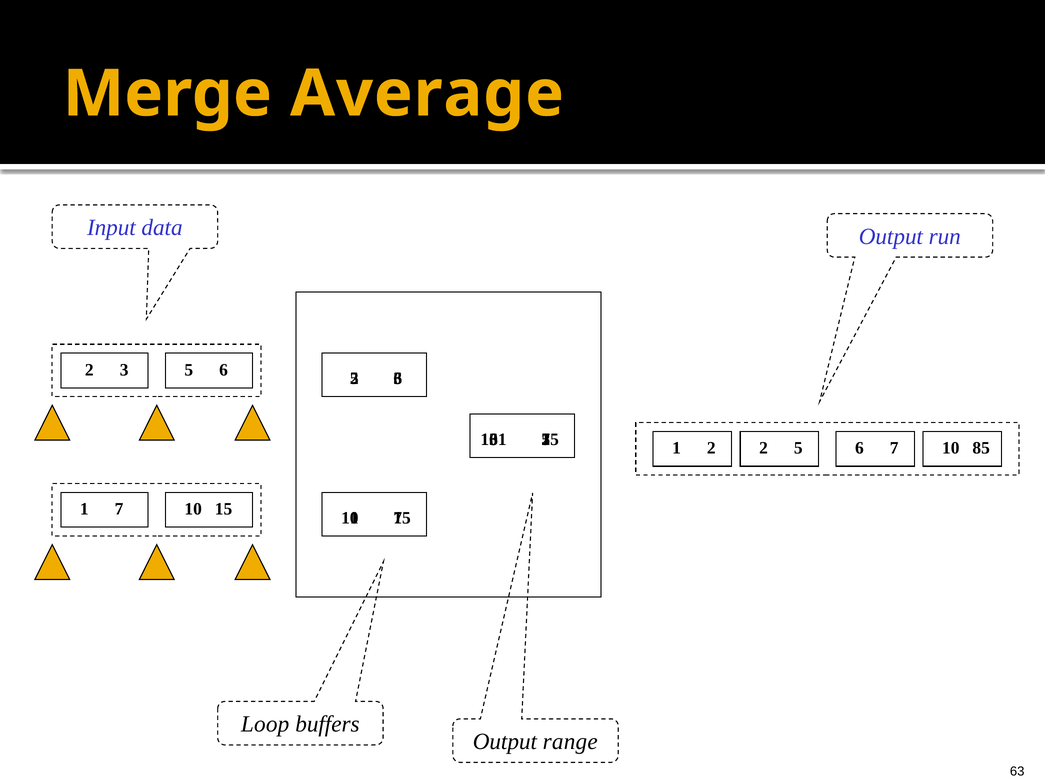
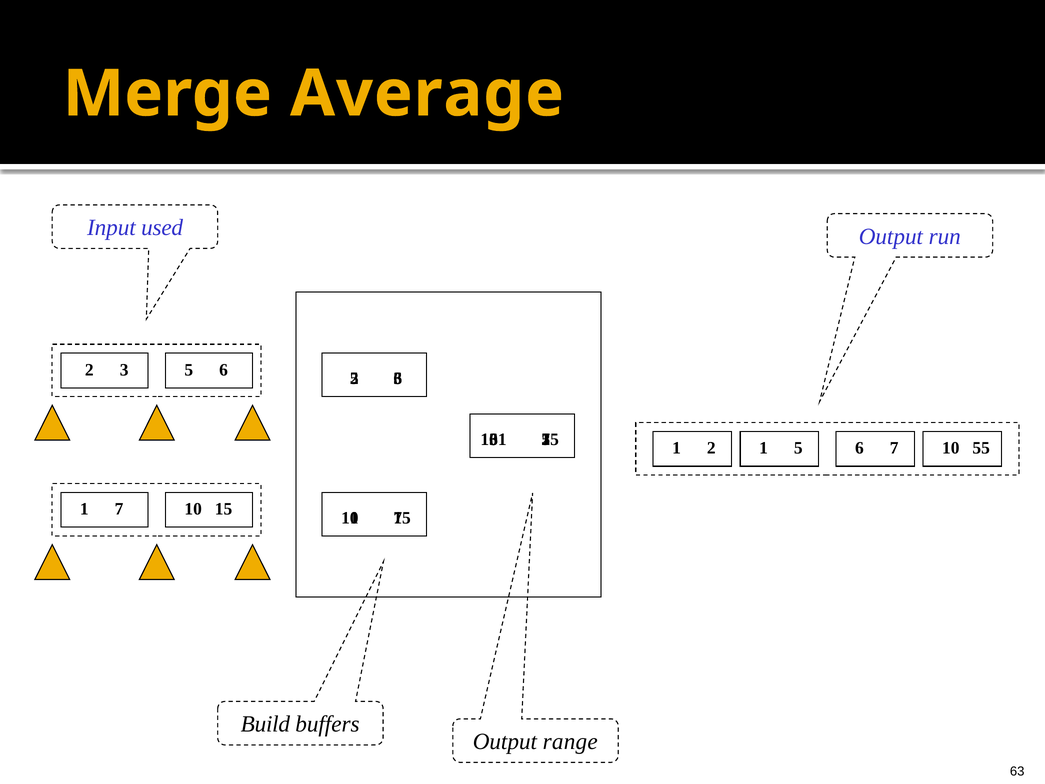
data: data -> used (162, 228)
2 2: 2 -> 1 (764, 448)
85: 85 -> 55 (981, 448)
Loop: Loop -> Build (265, 724)
